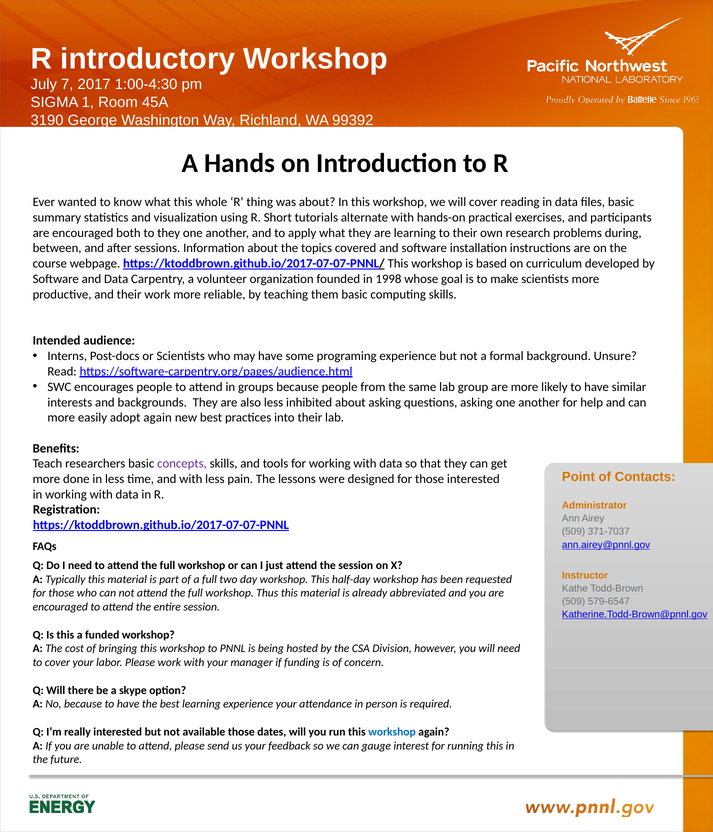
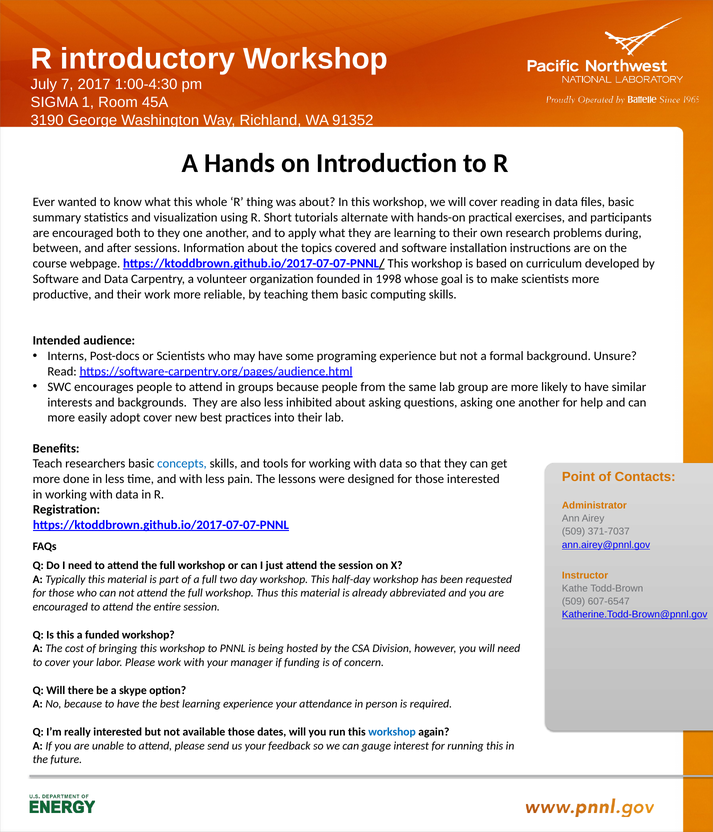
99392: 99392 -> 91352 (353, 120)
adopt again: again -> cover (158, 418)
concepts colour: purple -> blue (182, 464)
579-6547: 579-6547 -> 607-6547 (609, 601)
